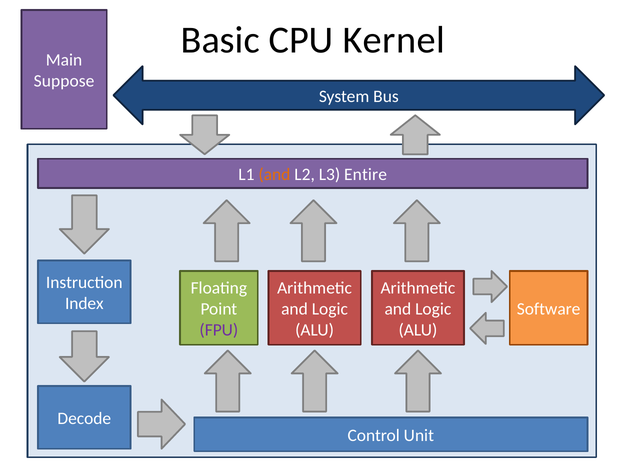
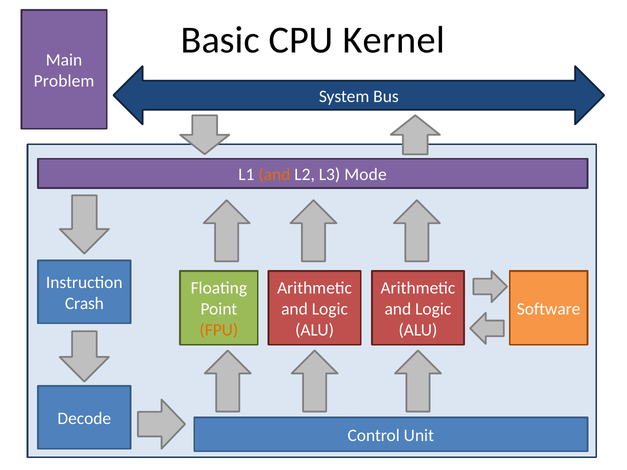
Suppose: Suppose -> Problem (64, 81)
Entire: Entire -> Mode (365, 175)
Index: Index -> Crash (84, 304)
FPU colour: purple -> orange (219, 330)
